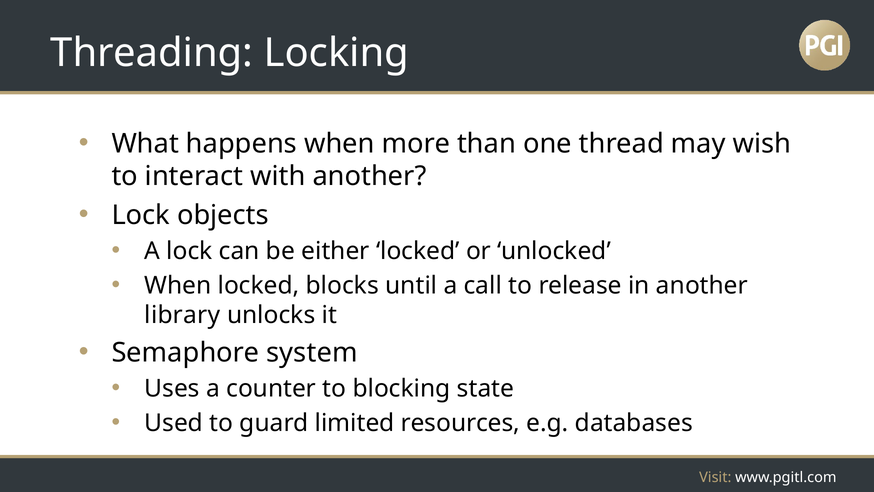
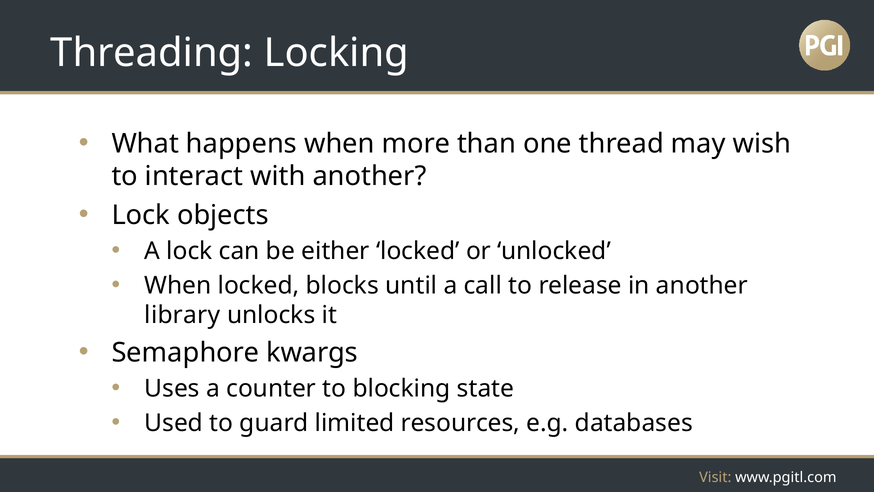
system: system -> kwargs (312, 352)
